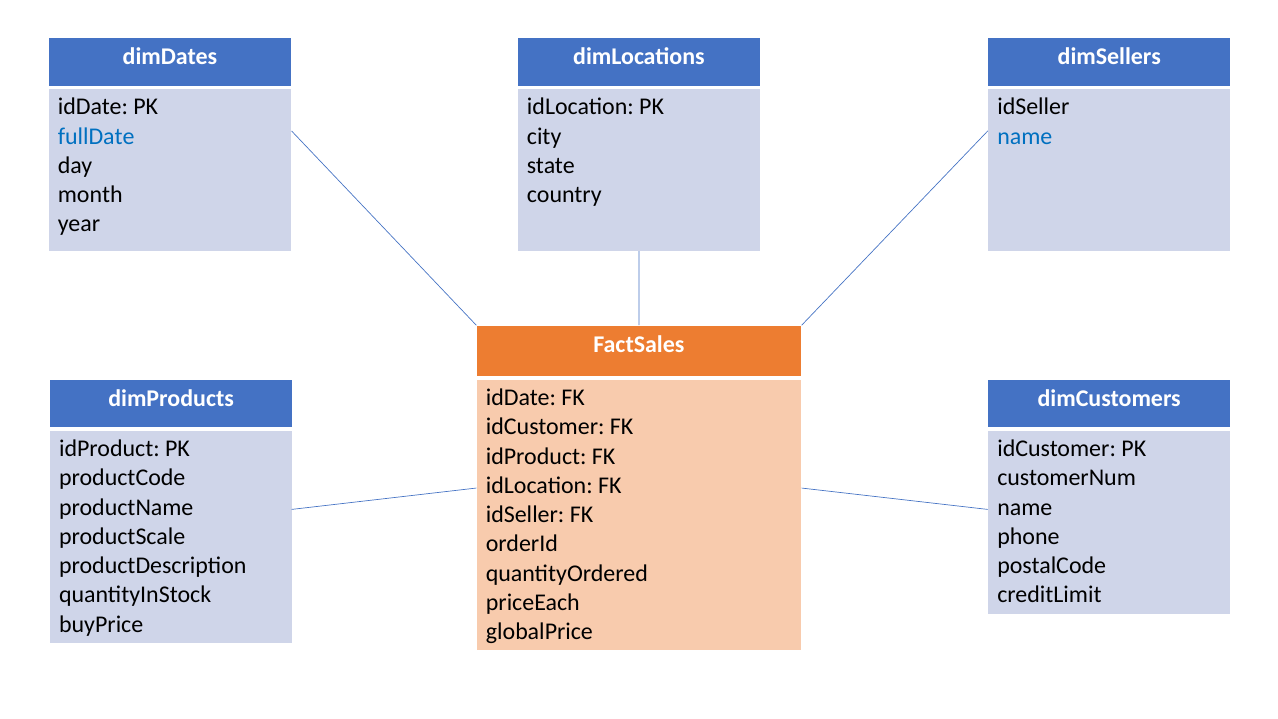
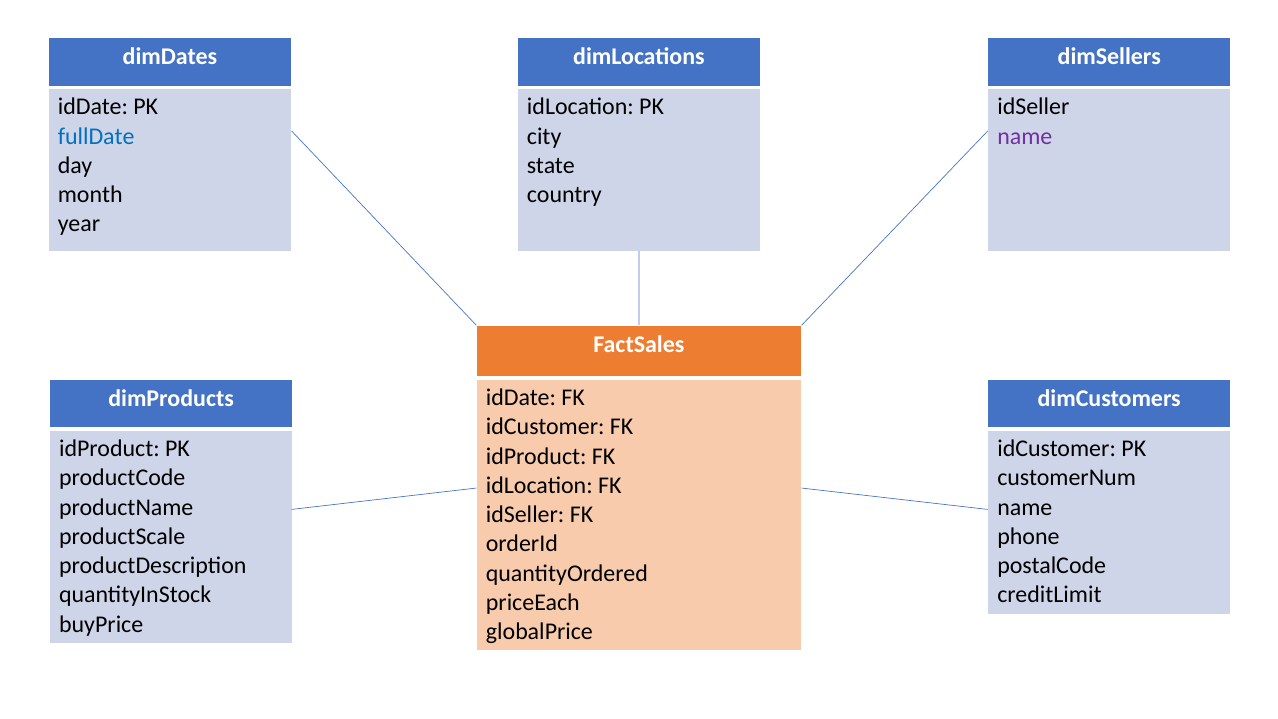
name colour: blue -> purple (1025, 136)
